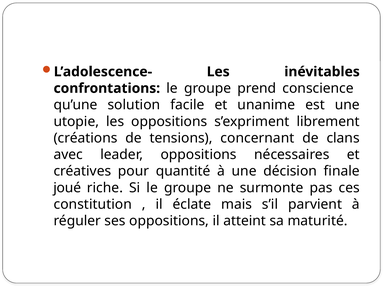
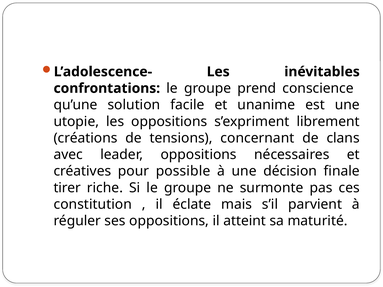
quantité: quantité -> possible (183, 171)
joué: joué -> tirer (67, 188)
